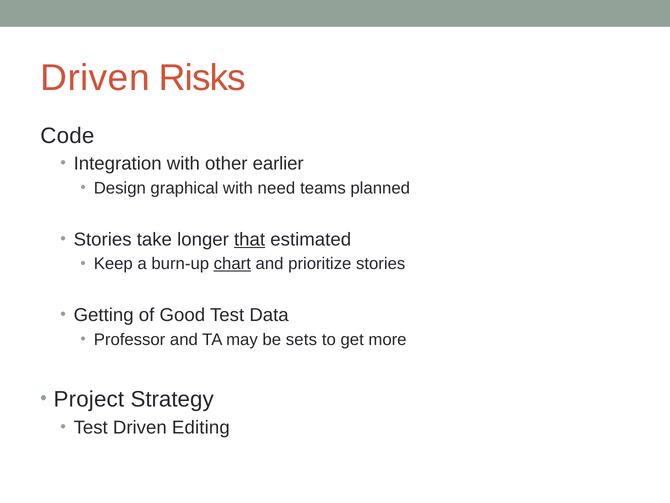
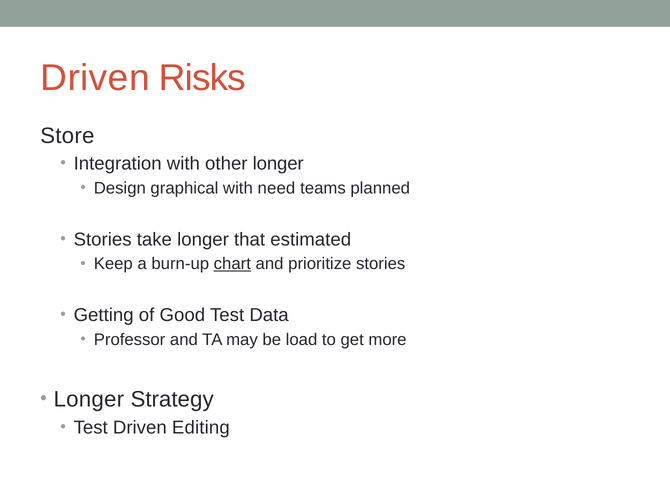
Code: Code -> Store (67, 136)
other earlier: earlier -> longer (278, 164)
that underline: present -> none (250, 239)
sets: sets -> load (302, 339)
Project: Project -> Longer (89, 399)
